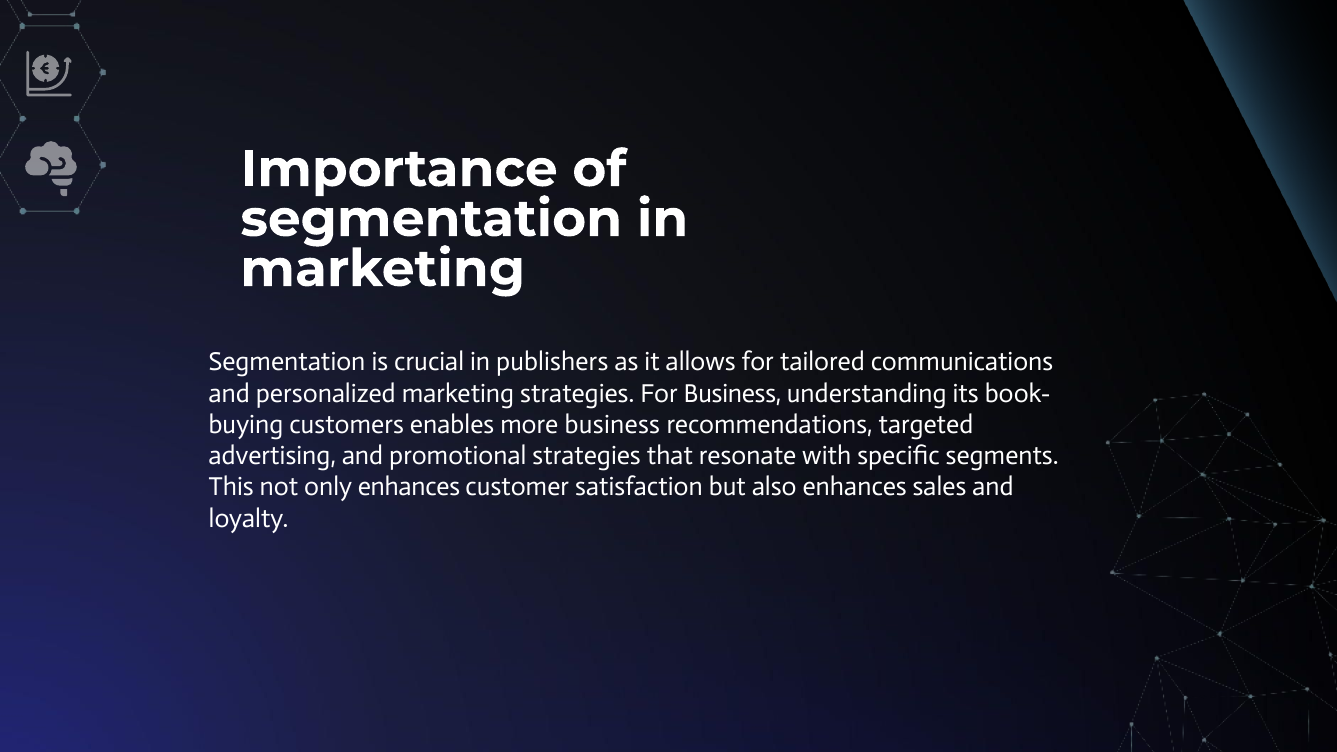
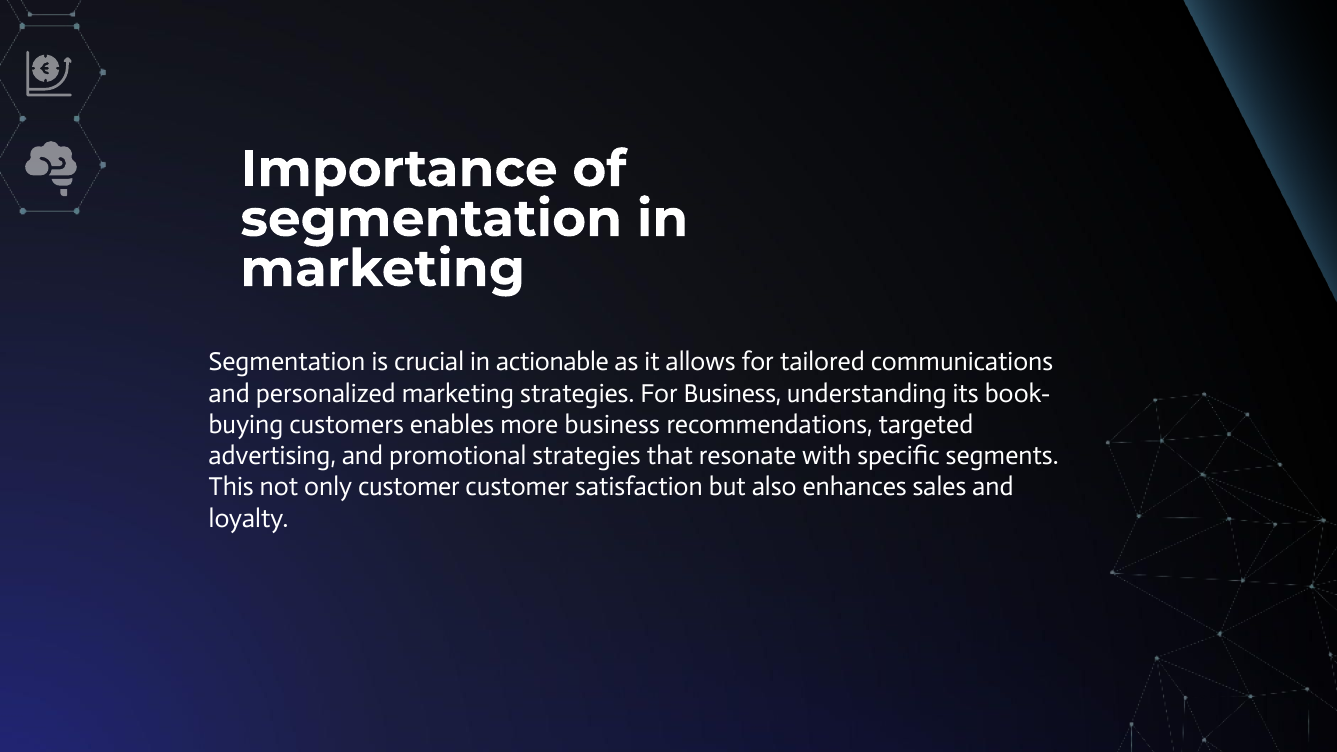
publishers: publishers -> actionable (552, 362)
only enhances: enhances -> customer (409, 487)
